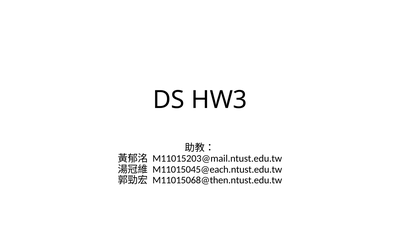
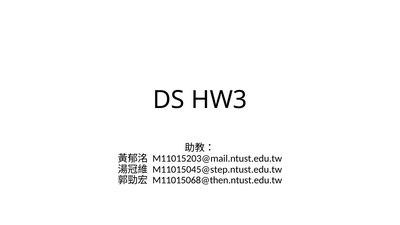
M11015045@each.ntust.edu.tw: M11015045@each.ntust.edu.tw -> M11015045@step.ntust.edu.tw (217, 169)
